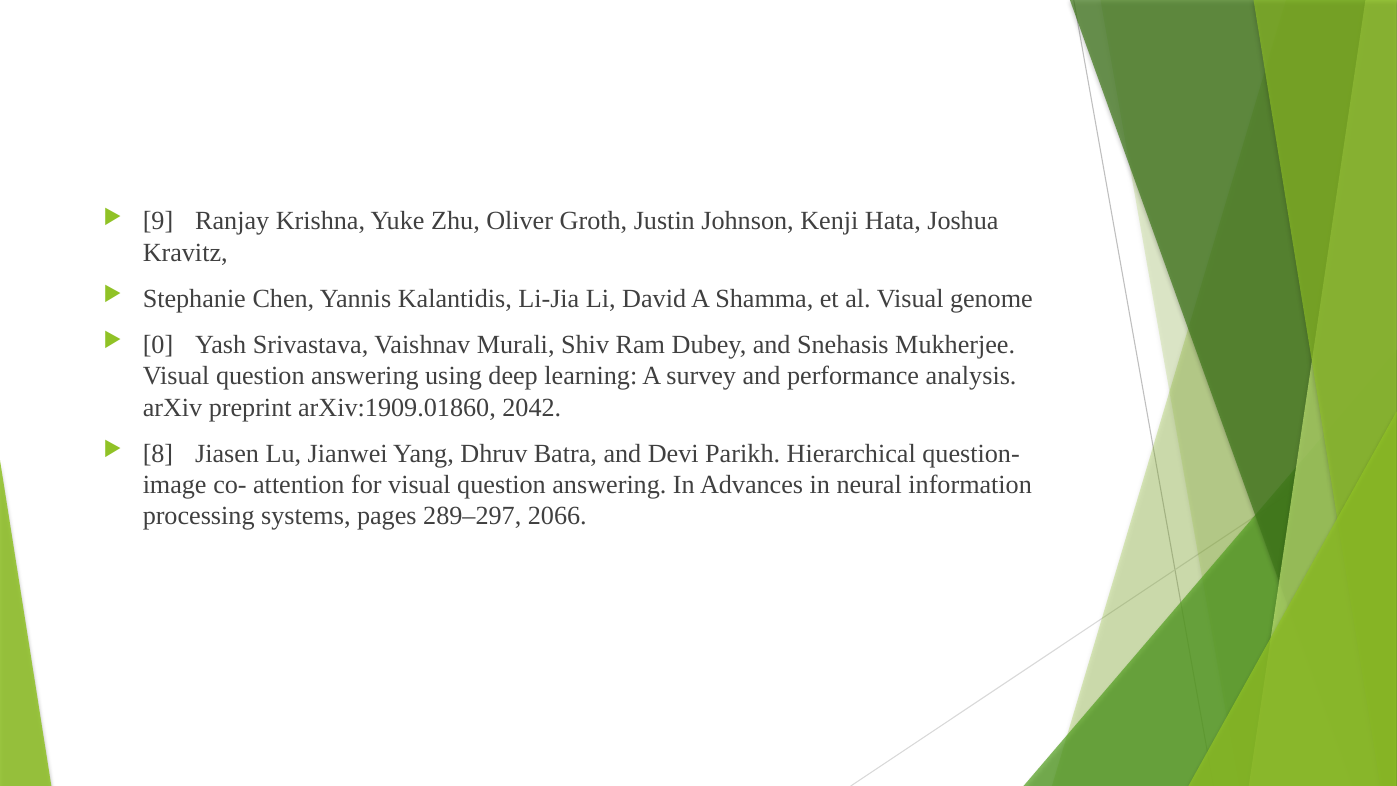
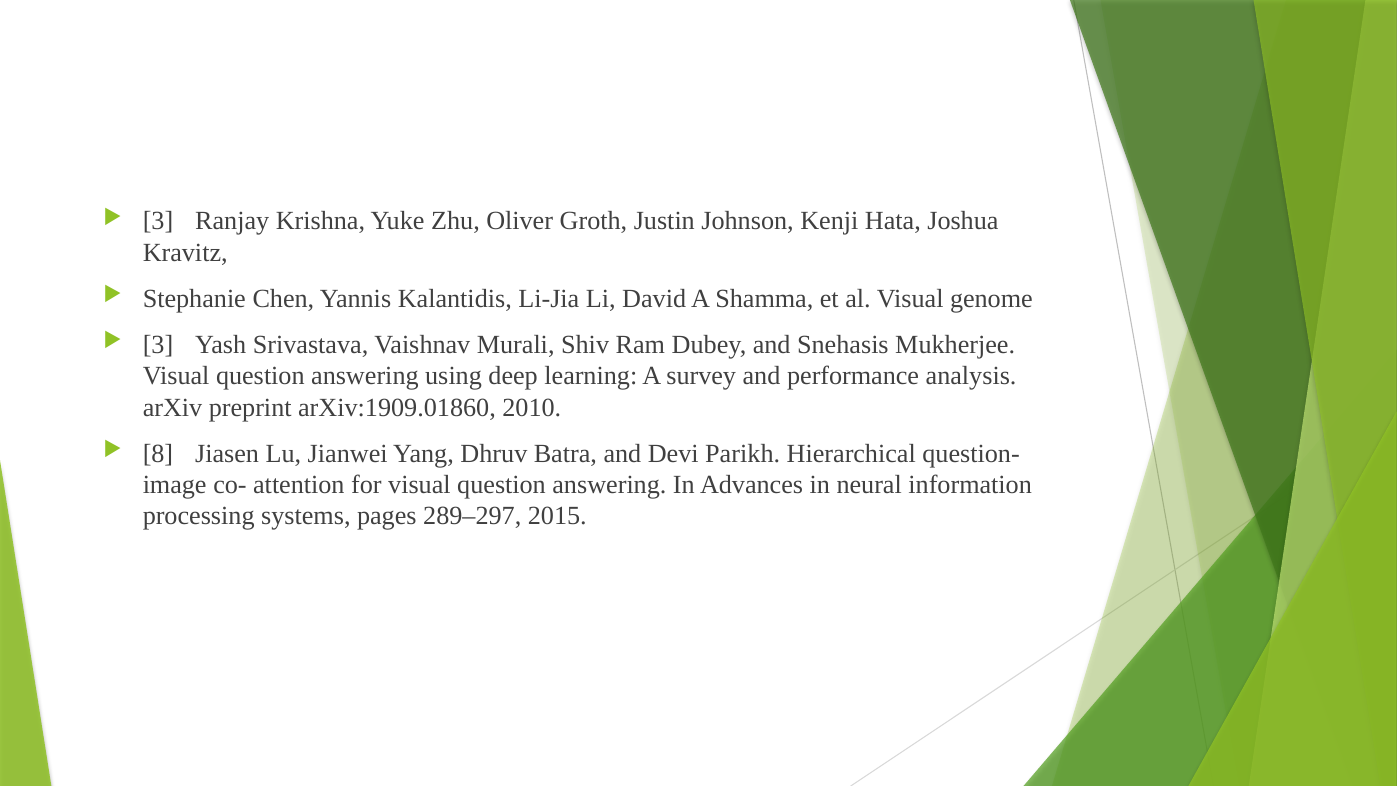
9: 9 -> 3 (158, 221)
0: 0 -> 3 (158, 344)
2042: 2042 -> 2010 (532, 407)
2066: 2066 -> 2015 (557, 516)
